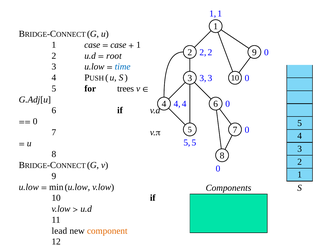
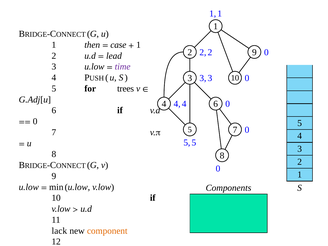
1 case: case -> then (92, 45)
root: root -> lead (114, 56)
time colour: blue -> purple (123, 67)
lead: lead -> lack (59, 231)
